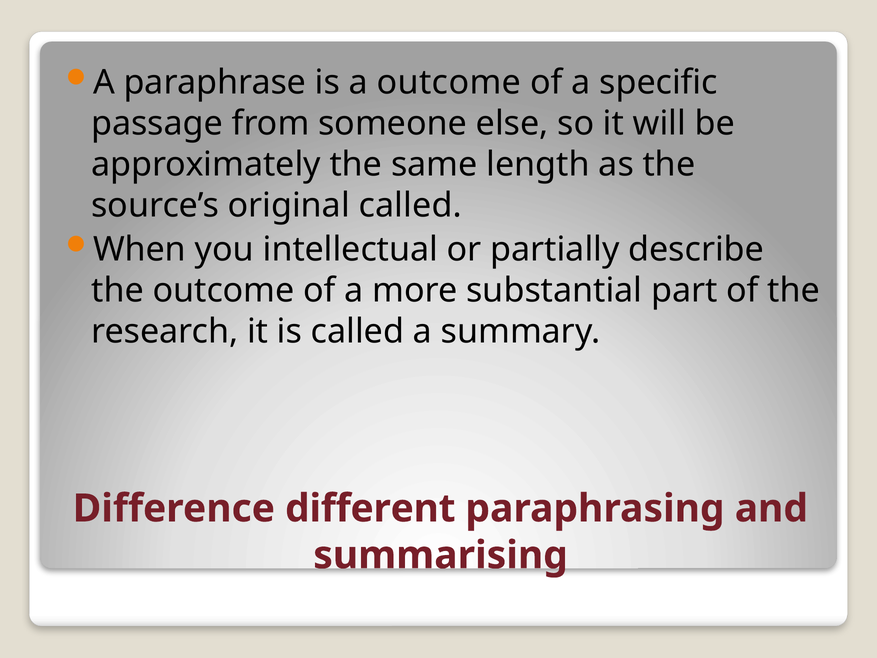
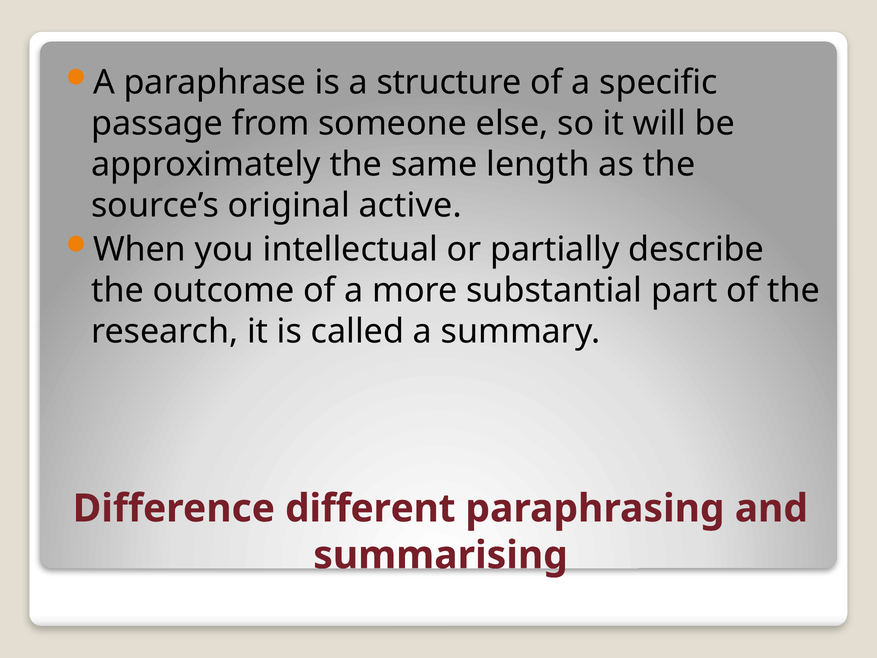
a outcome: outcome -> structure (449, 82)
original called: called -> active (410, 205)
